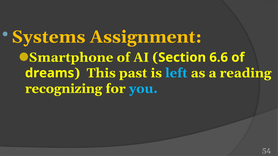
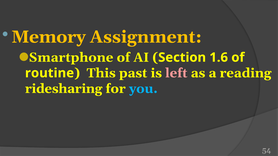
Systems: Systems -> Memory (49, 37)
6.6: 6.6 -> 1.6 (219, 58)
dreams: dreams -> routine (50, 73)
left colour: light blue -> pink (176, 73)
recognizing: recognizing -> ridesharing (64, 89)
